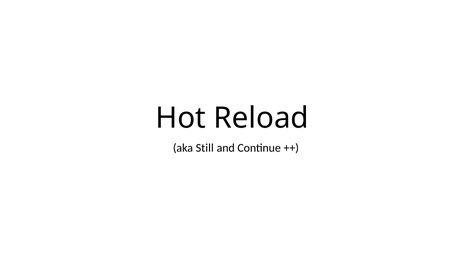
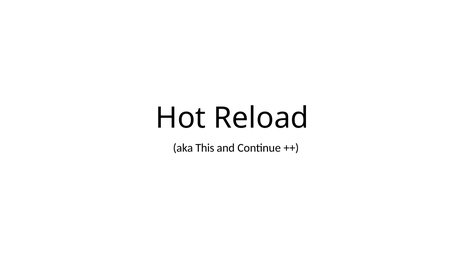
Still: Still -> This (205, 148)
